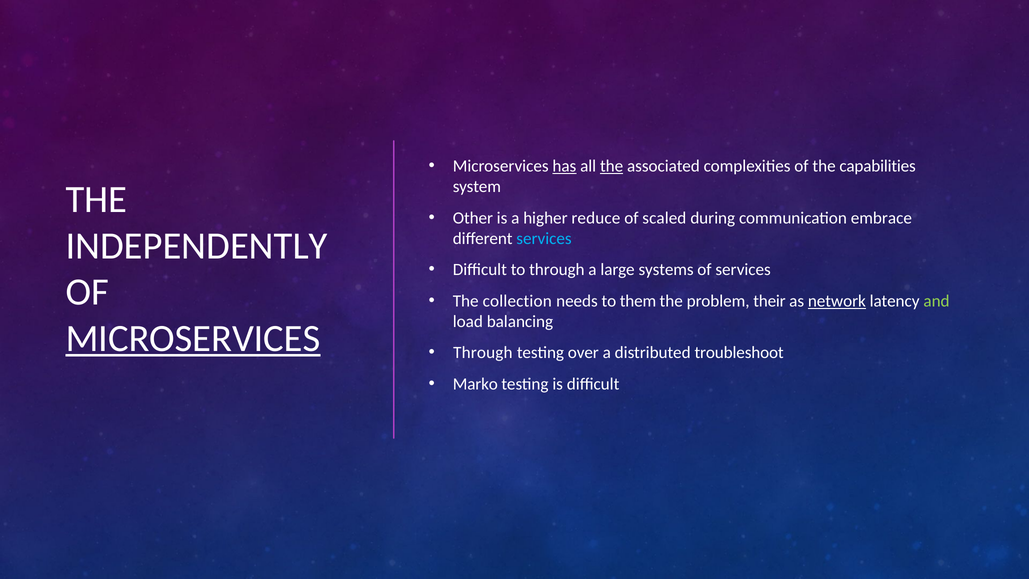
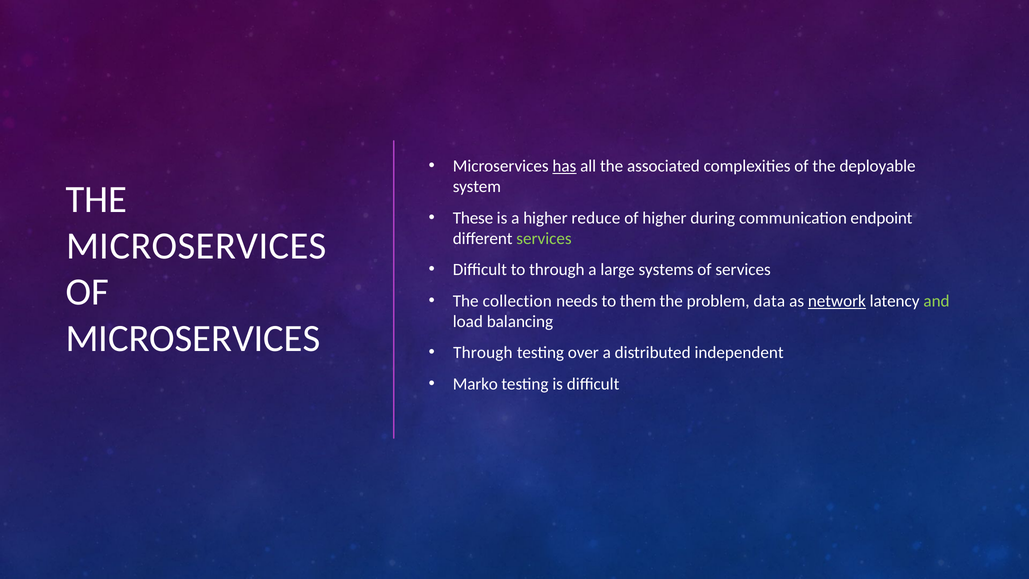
the underline: present -> none (612, 166)
capabilities: capabilities -> deployable (878, 166)
Other: Other -> These (473, 218)
of scaled: scaled -> higher (664, 218)
embrace: embrace -> endpoint (881, 218)
INDEPENDENTLY: INDEPENDENTLY -> MICROSERVICES (196, 246)
services colour: light blue -> light green (544, 238)
their: their -> data (769, 301)
MICROSERVICES underline: present -> none (193, 338)
troubleshoot: troubleshoot -> independent (739, 353)
